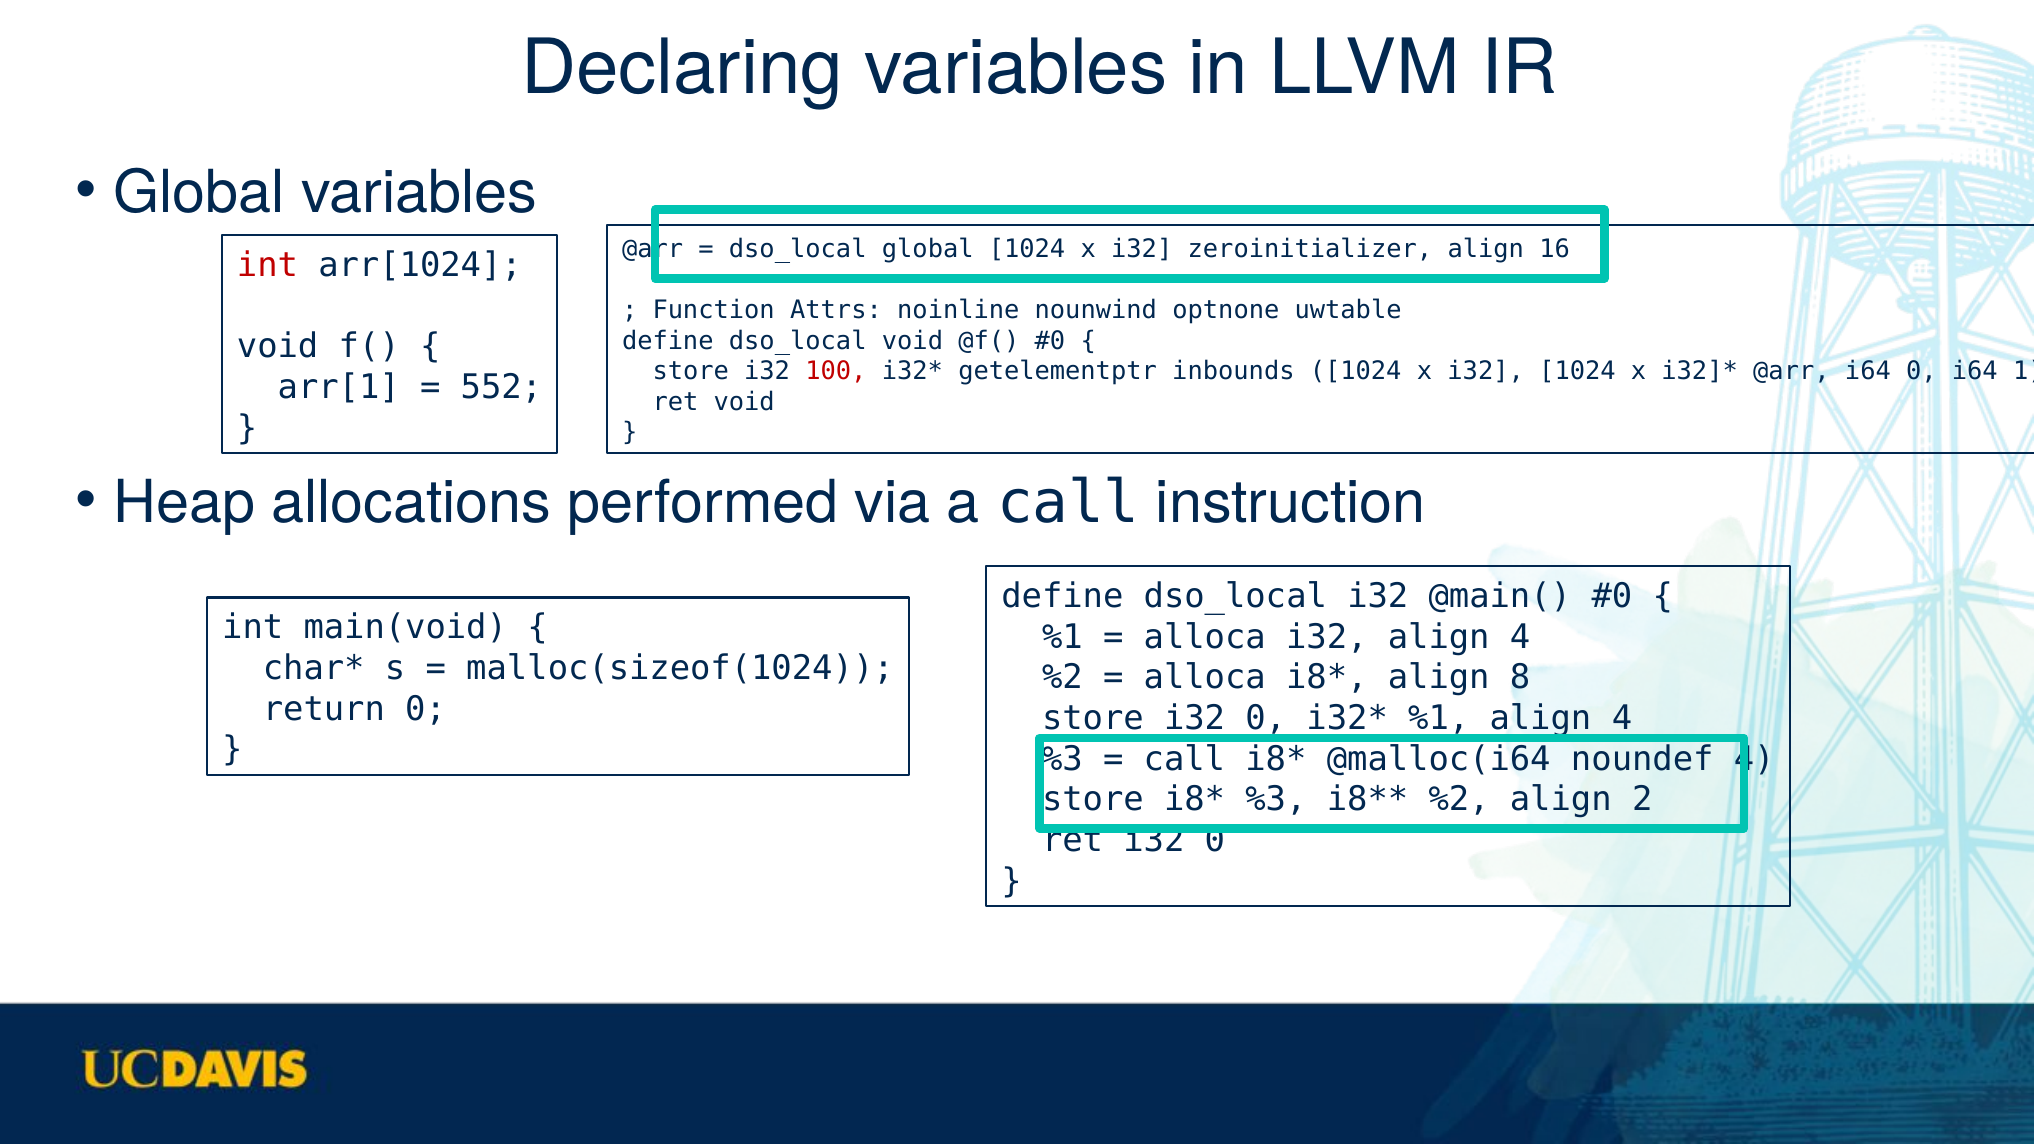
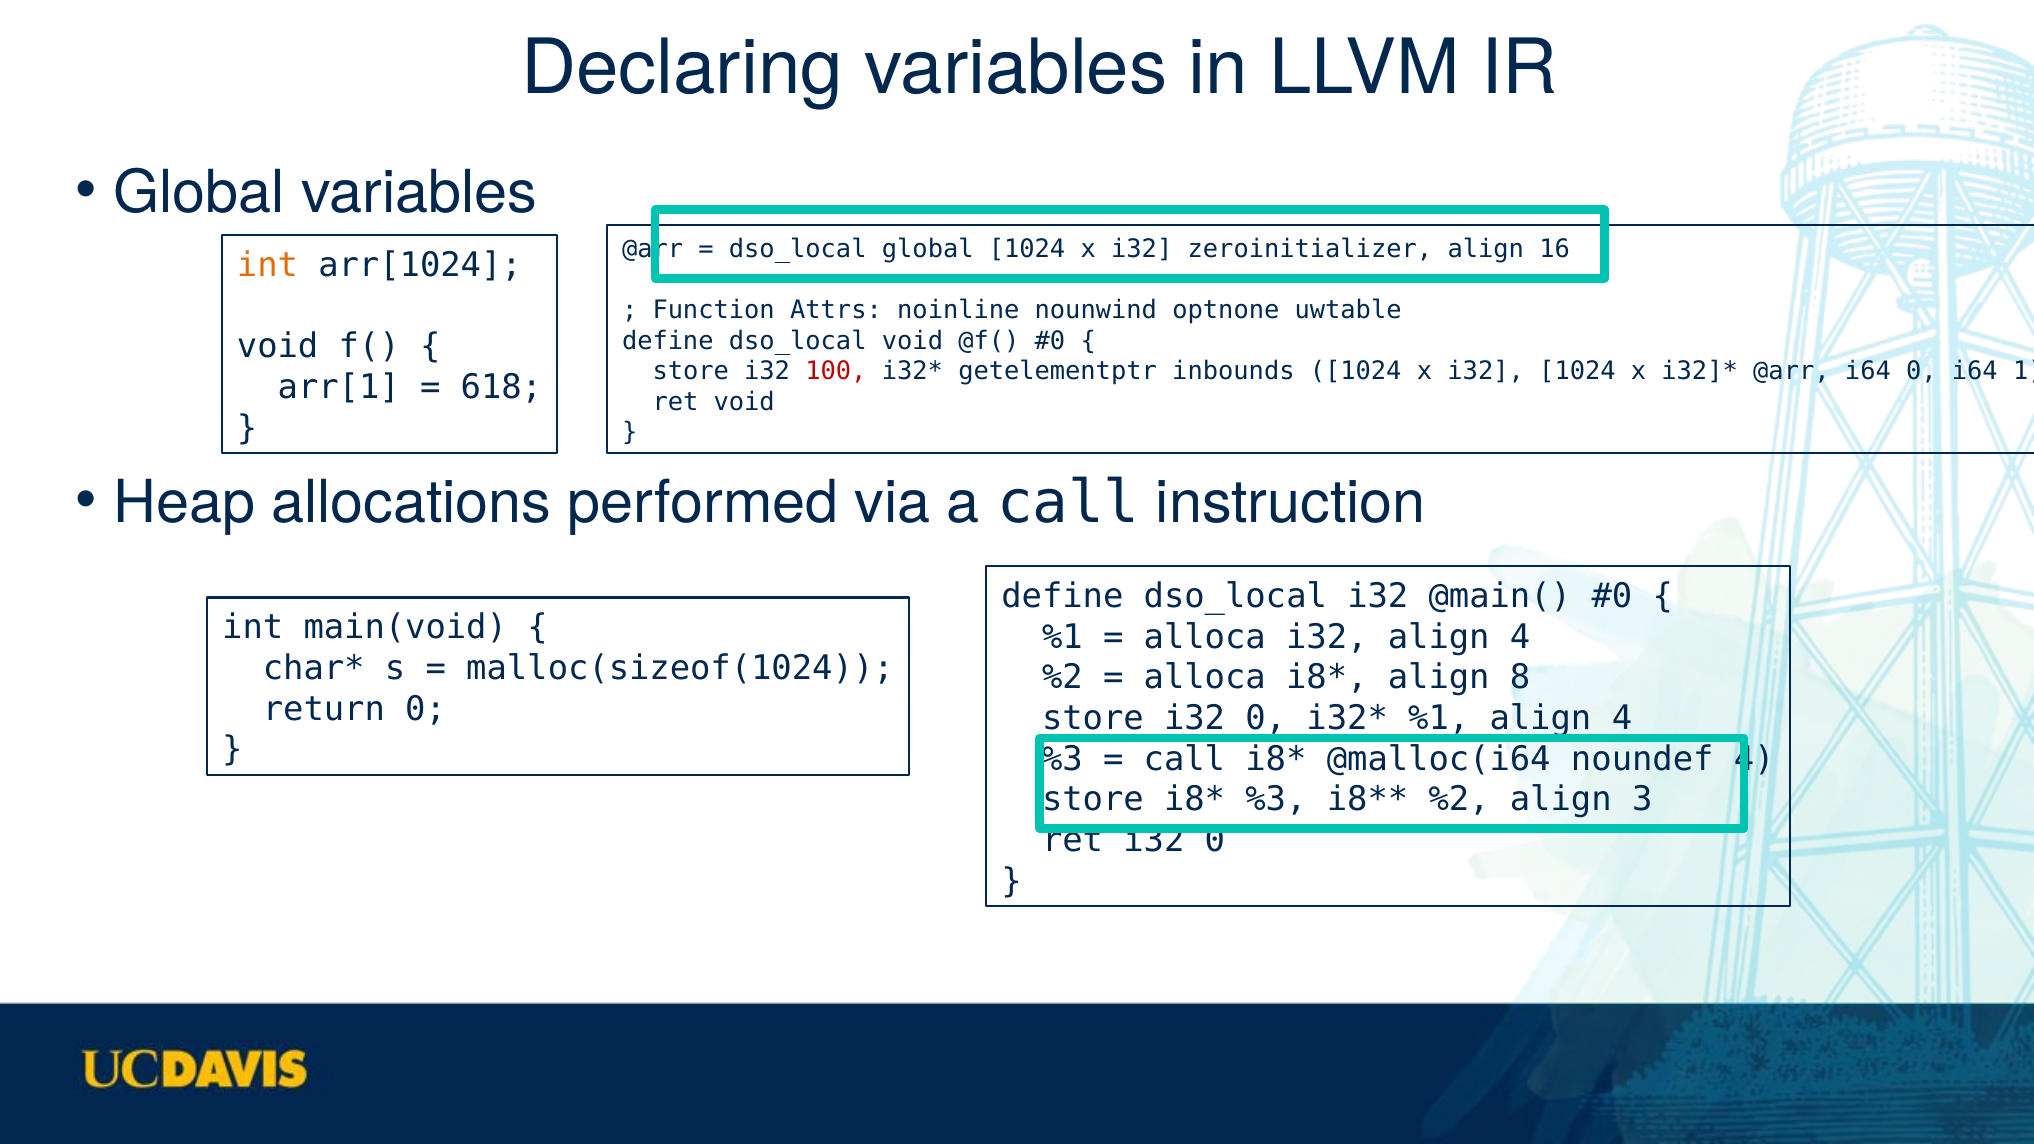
int colour: red -> orange (268, 265)
552: 552 -> 618 (501, 387)
2: 2 -> 3 (1642, 800)
